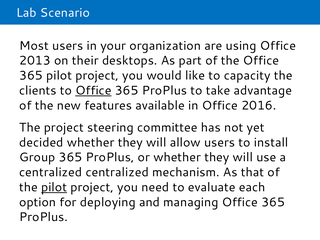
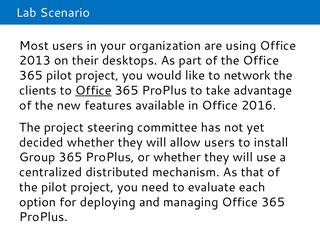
capacity: capacity -> network (247, 76)
centralized centralized: centralized -> distributed (117, 172)
pilot underline: present -> none (54, 187)
